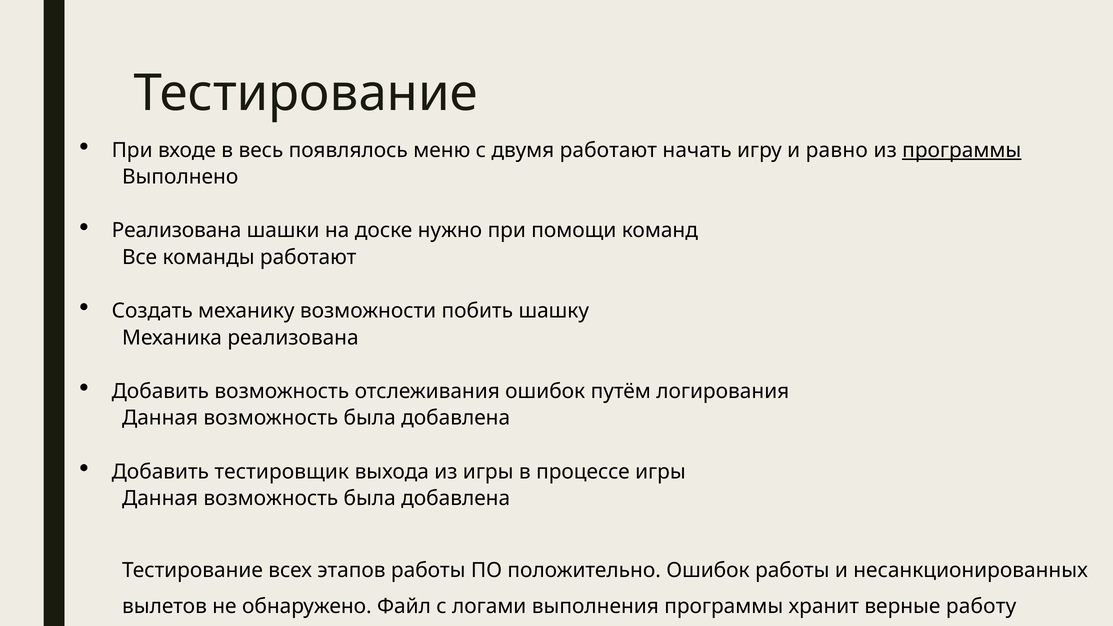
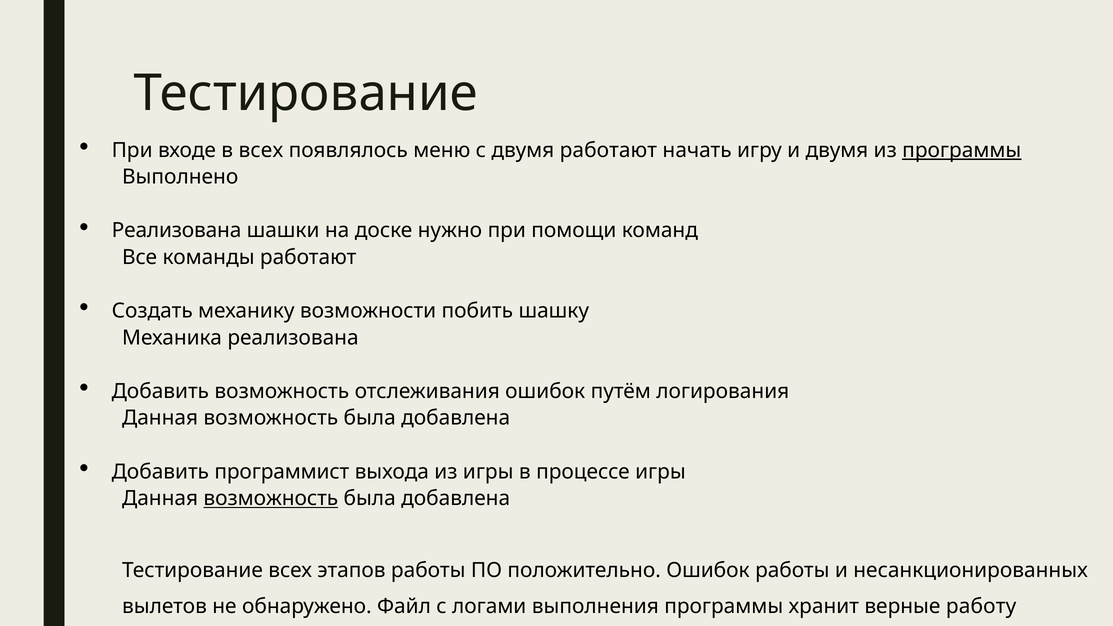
в весь: весь -> всех (261, 150)
и равно: равно -> двумя (837, 150)
тестировщик: тестировщик -> программист (282, 472)
возможность underline: none -> present (271, 498)
